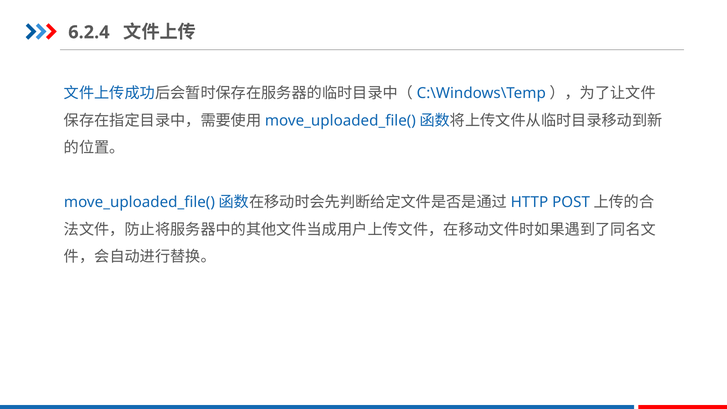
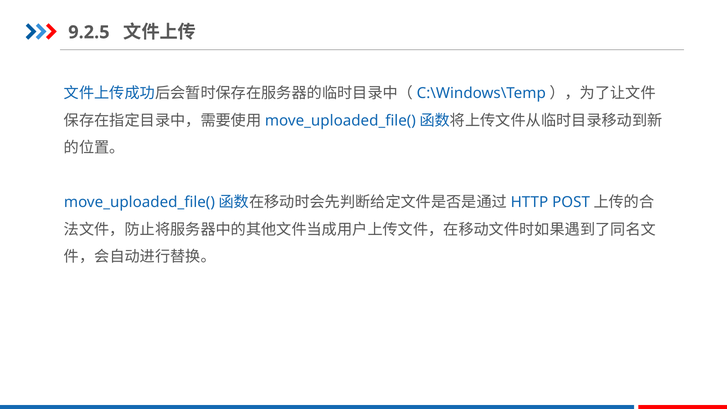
6.2.4: 6.2.4 -> 9.2.5 (89, 32)
